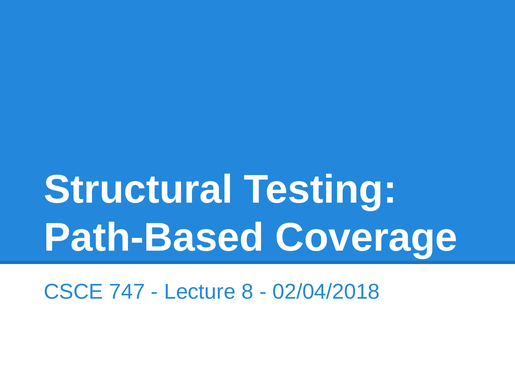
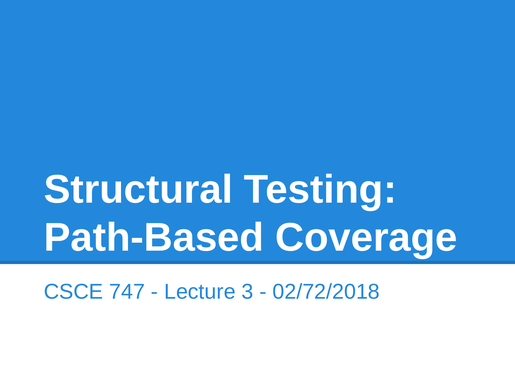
8: 8 -> 3 (248, 292)
02/04/2018: 02/04/2018 -> 02/72/2018 (326, 292)
